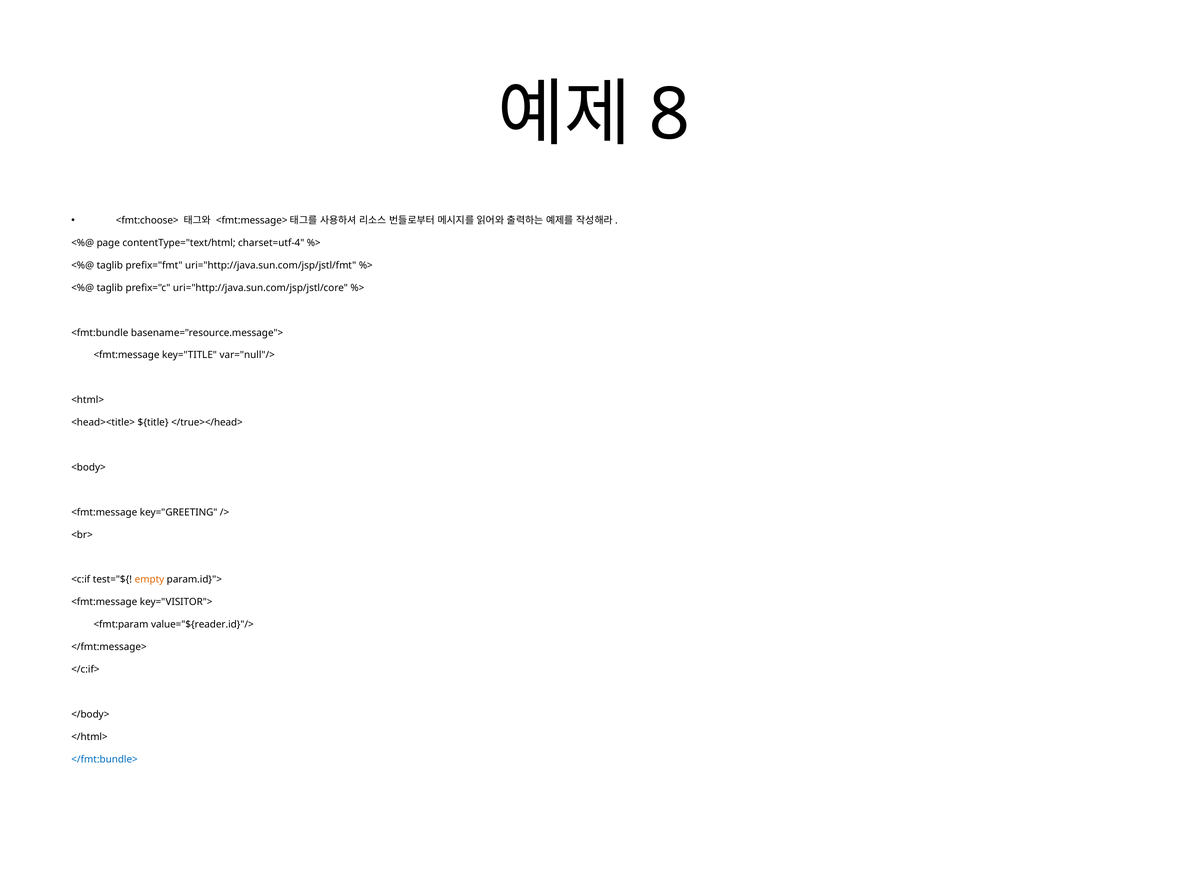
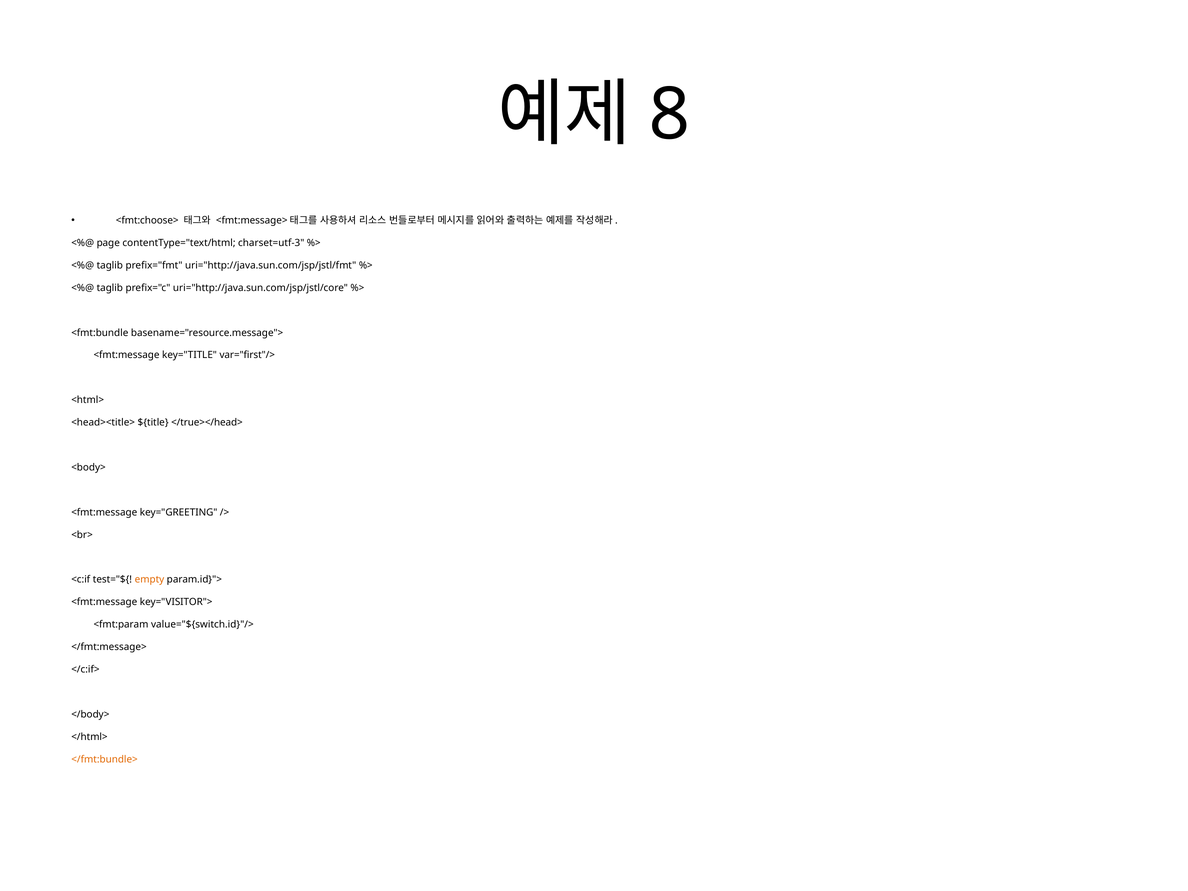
charset=utf-4: charset=utf-4 -> charset=utf-3 (271, 243)
var="null"/>: var="null"/> -> var="first"/> (247, 355)
value="${reader.id}"/>: value="${reader.id}"/> -> value="${switch.id}"/> (202, 625)
</fmt:bundle> colour: blue -> orange (105, 759)
